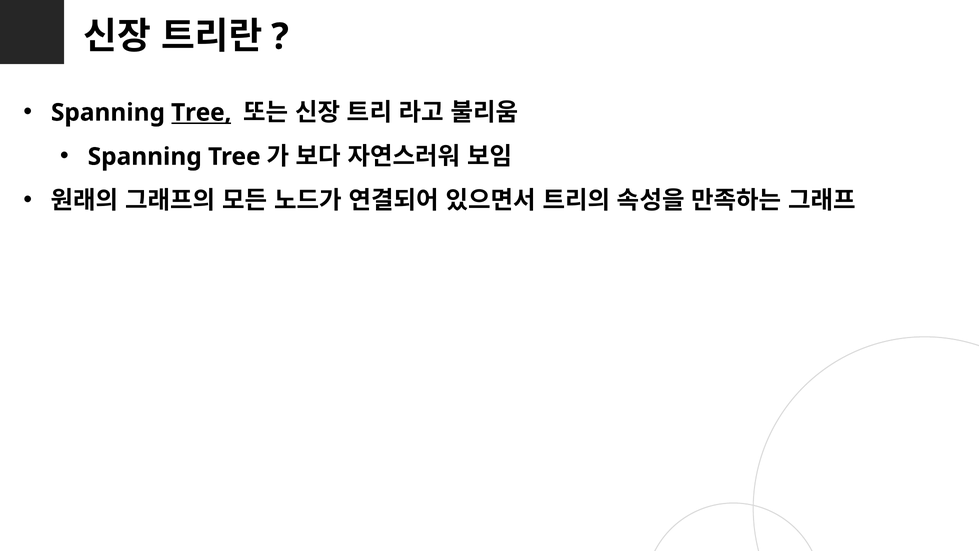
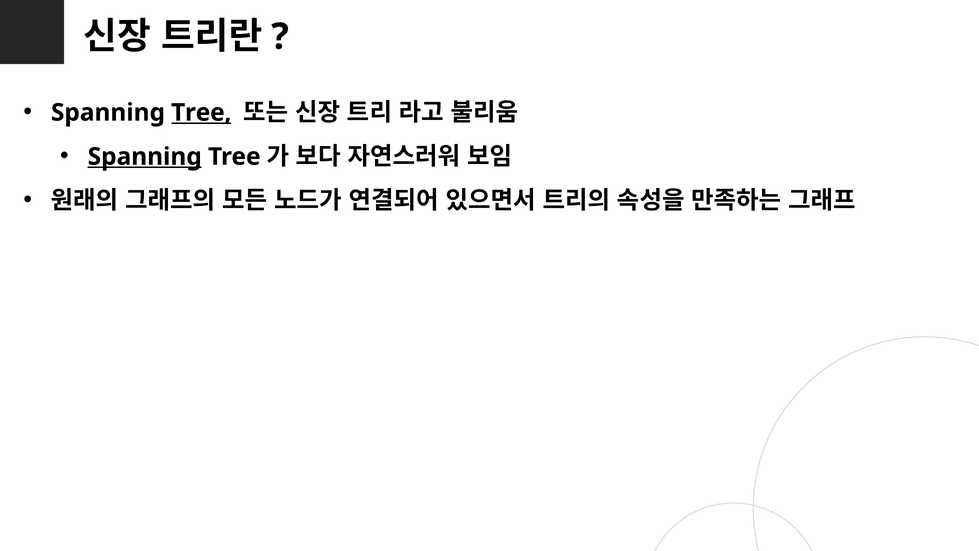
Spanning underline: none -> present (145, 157)
